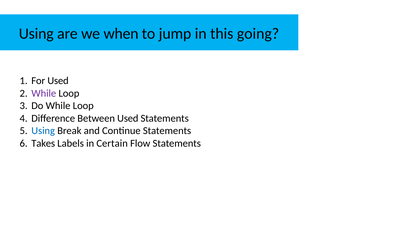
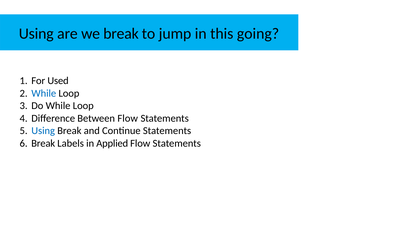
we when: when -> break (121, 34)
While colour: purple -> blue (44, 93)
Between Used: Used -> Flow (128, 118)
Takes: Takes -> Break (43, 143)
Certain: Certain -> Applied (112, 143)
